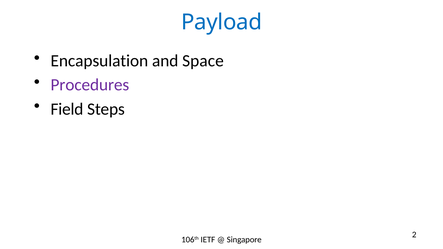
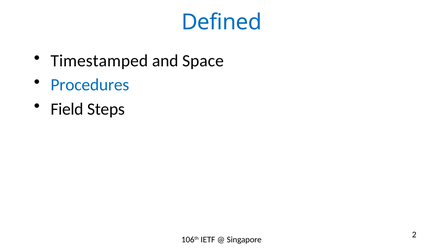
Payload: Payload -> Defined (222, 22)
Encapsulation: Encapsulation -> Timestamped (99, 61)
Procedures colour: purple -> blue (90, 85)
